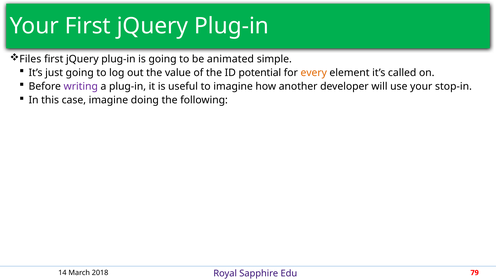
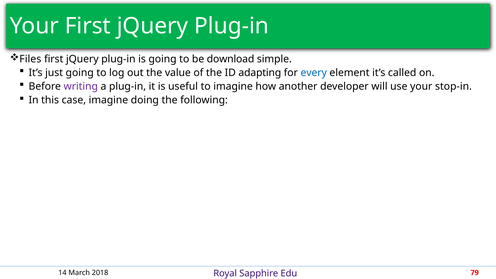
animated: animated -> download (231, 59)
potential: potential -> adapting (260, 73)
every colour: orange -> blue (314, 73)
